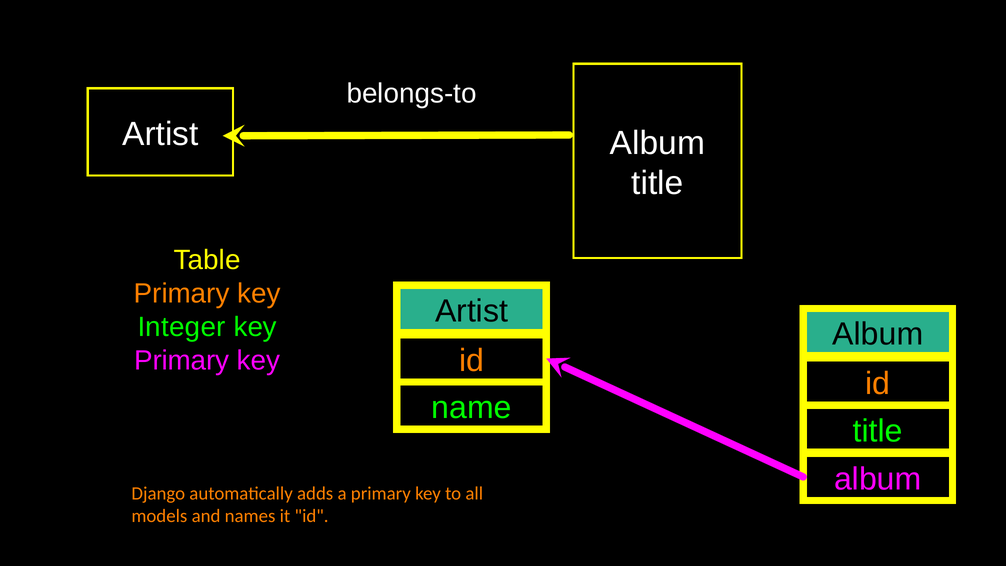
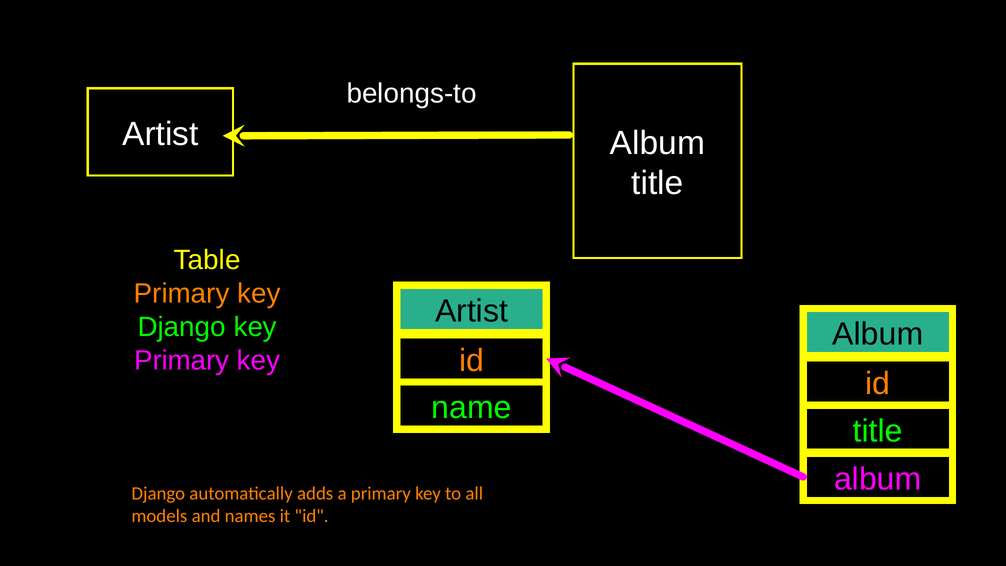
Integer: Integer -> Django (182, 327)
